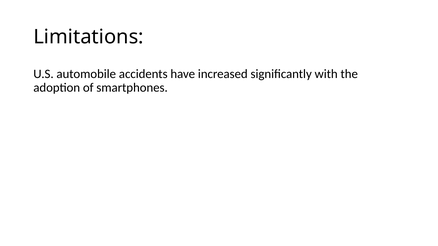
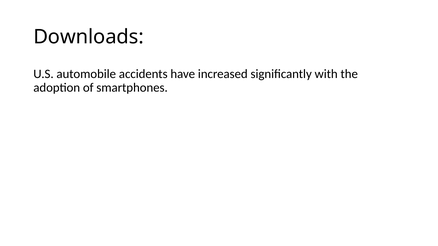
Limitations: Limitations -> Downloads (89, 37)
